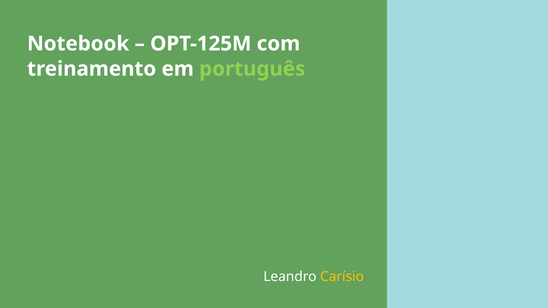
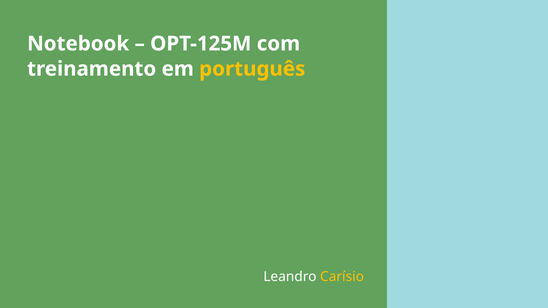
português colour: light green -> yellow (252, 69)
